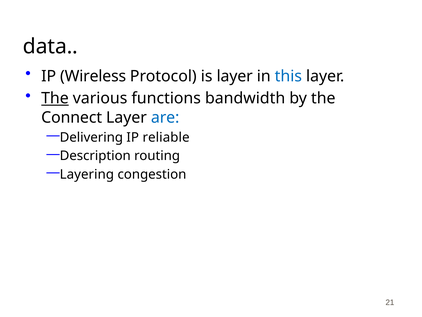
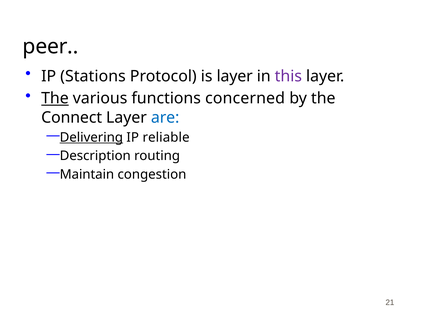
data: data -> peer (51, 46)
Wireless: Wireless -> Stations (93, 76)
this colour: blue -> purple (288, 76)
bandwidth: bandwidth -> concerned (245, 98)
Delivering underline: none -> present (91, 137)
Layering: Layering -> Maintain (87, 174)
